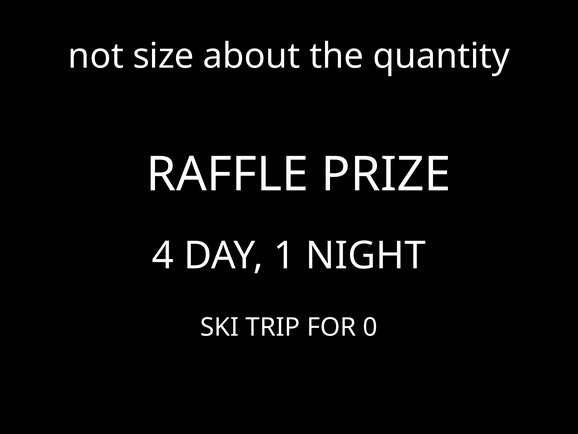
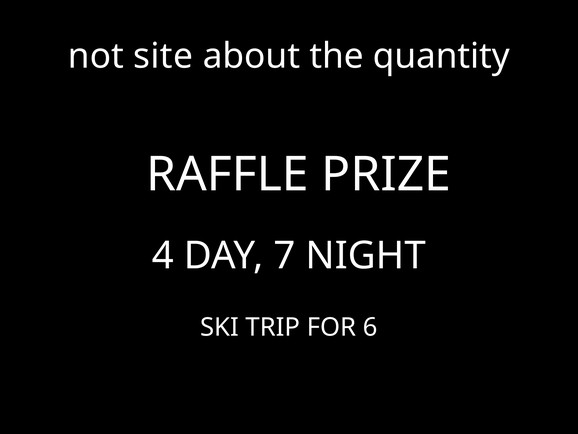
size: size -> site (163, 56)
1: 1 -> 7 (284, 256)
0: 0 -> 6 (370, 327)
